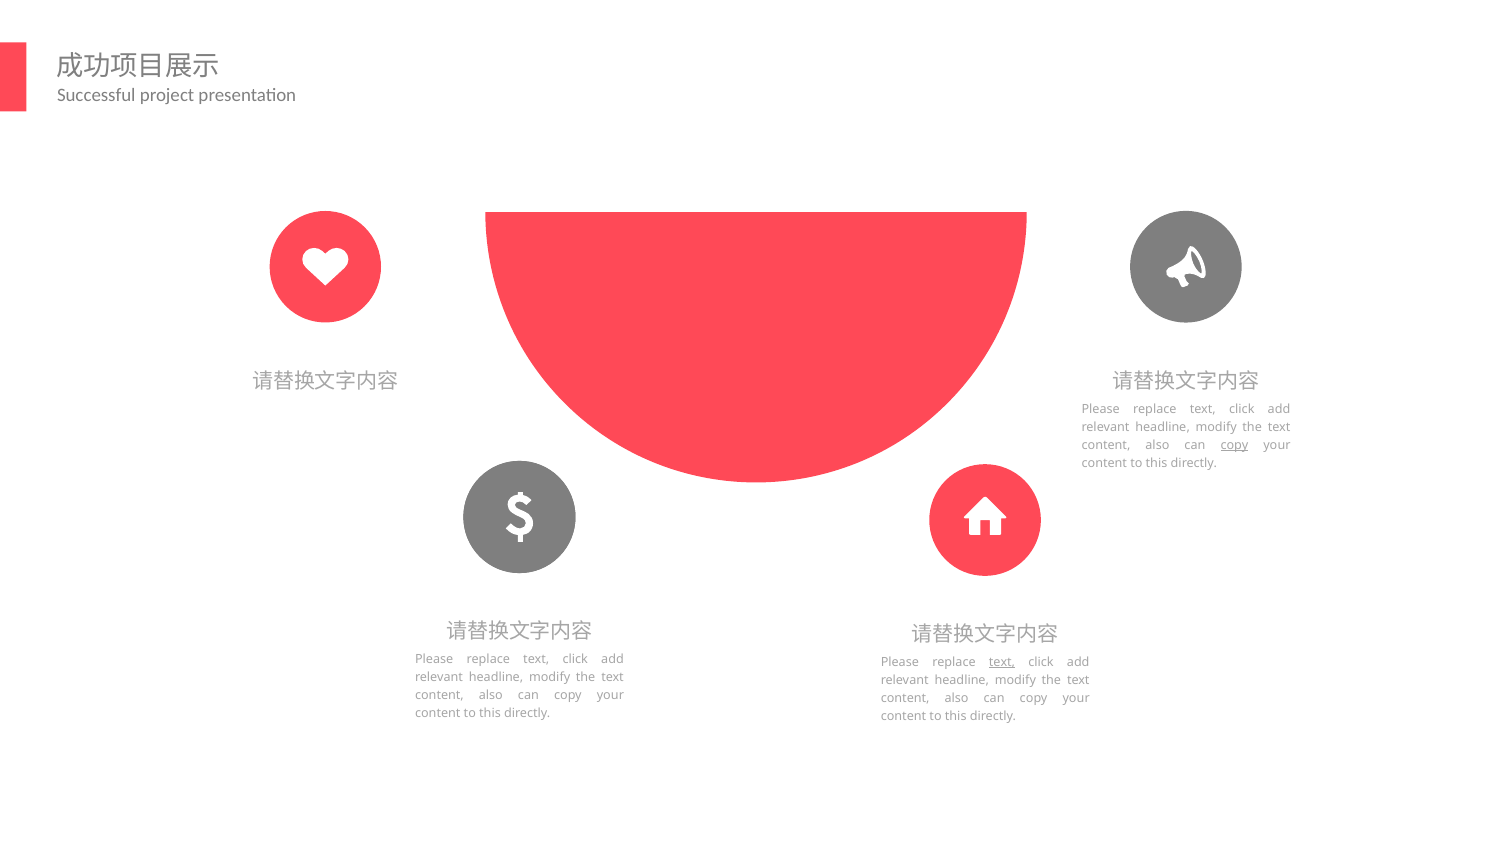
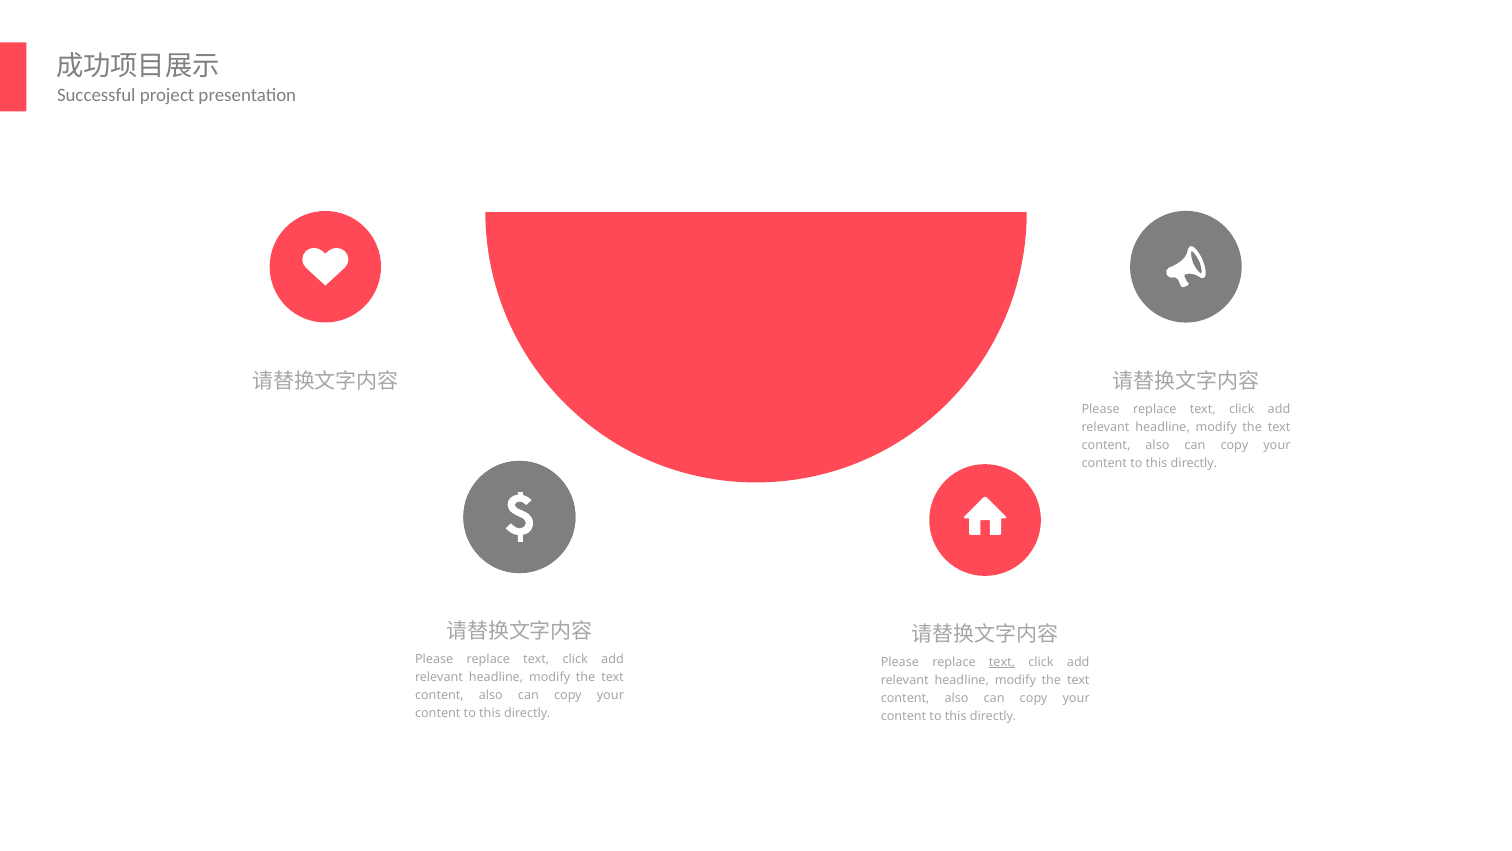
copy underline: present -> none (1234, 445)
